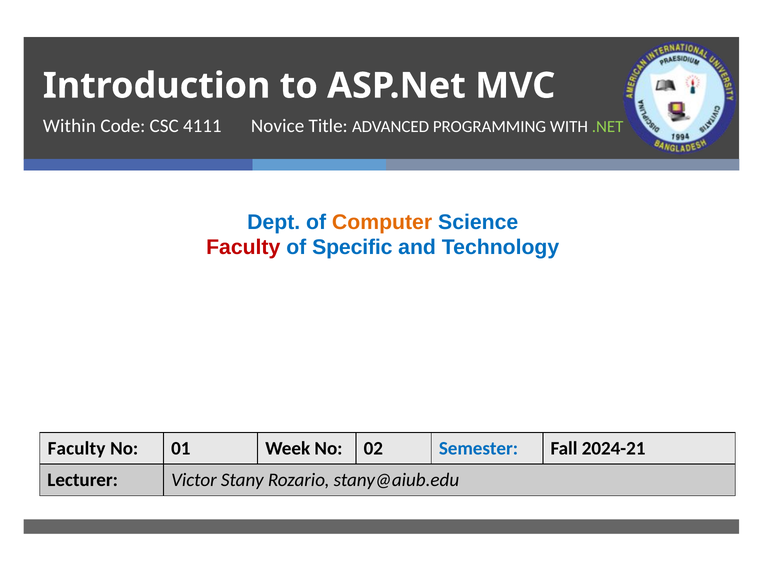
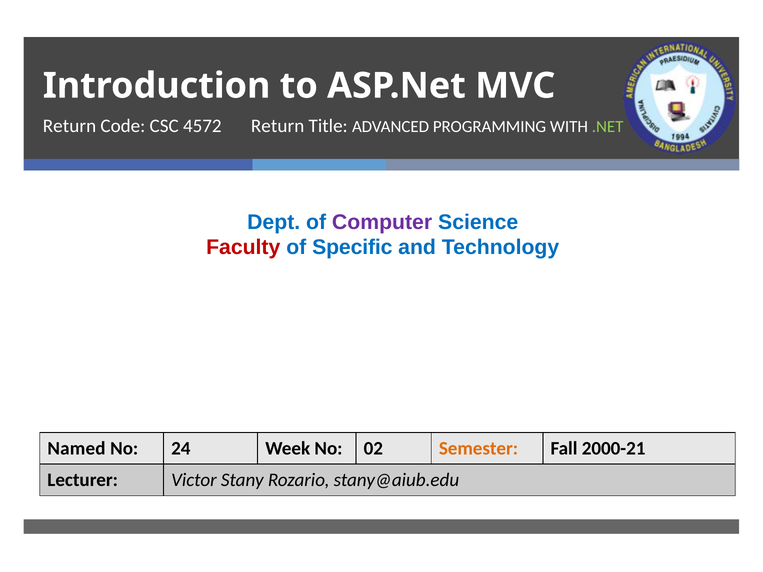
Within: Within -> Return (69, 126)
4111: 4111 -> 4572 (202, 126)
Novice: Novice -> Return (278, 126)
Computer colour: orange -> purple (382, 222)
Faculty: Faculty -> Named (77, 448)
01: 01 -> 24 (181, 448)
Semester colour: blue -> orange (478, 448)
2024-21: 2024-21 -> 2000-21 (614, 448)
